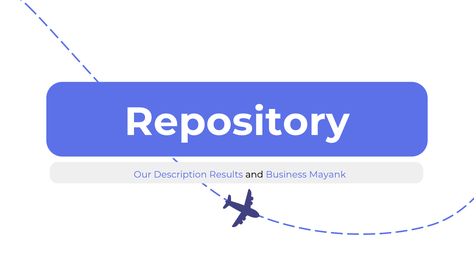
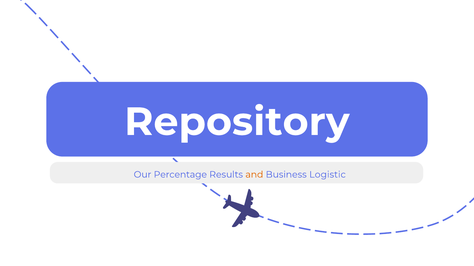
Description: Description -> Percentage (180, 175)
and colour: black -> orange (254, 175)
Mayank: Mayank -> Logistic (327, 175)
